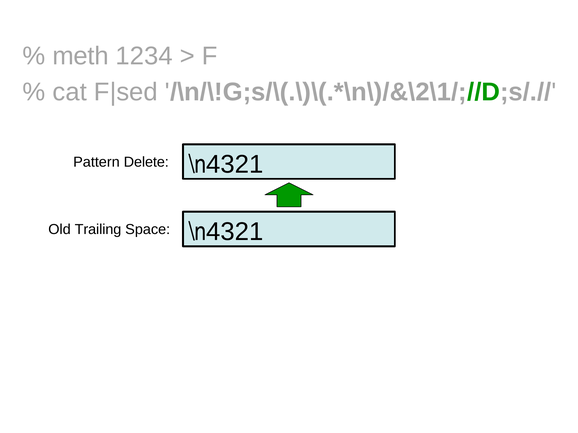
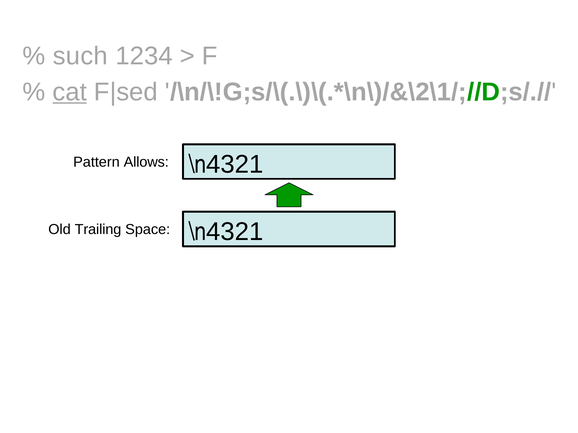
meth: meth -> such (80, 56)
cat underline: none -> present (70, 92)
Delete: Delete -> Allows (146, 162)
